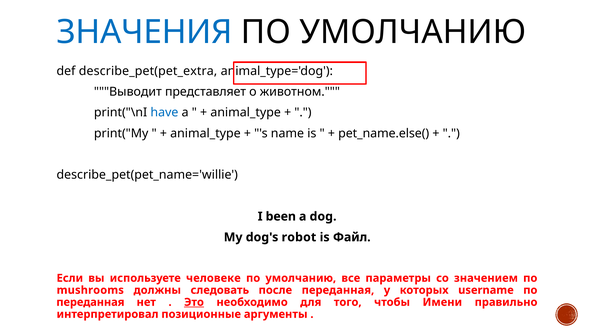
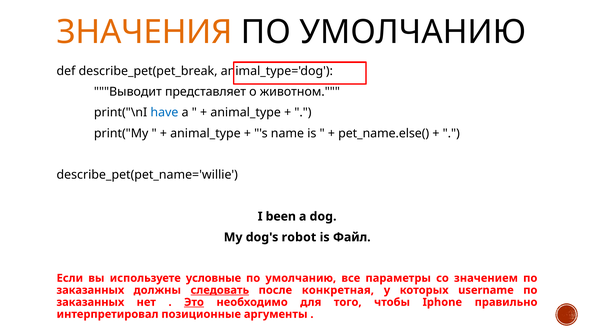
ЗНАЧЕНИЯ colour: blue -> orange (145, 32)
describe_pet(pet_extra: describe_pet(pet_extra -> describe_pet(pet_break (148, 71)
человеке: человеке -> условные (213, 278)
mushrooms: mushrooms -> заказанных (90, 290)
следовать underline: none -> present (220, 290)
после переданная: переданная -> конкретная (338, 290)
переданная: переданная -> заказанных (90, 302)
Имени: Имени -> Iphone (442, 302)
